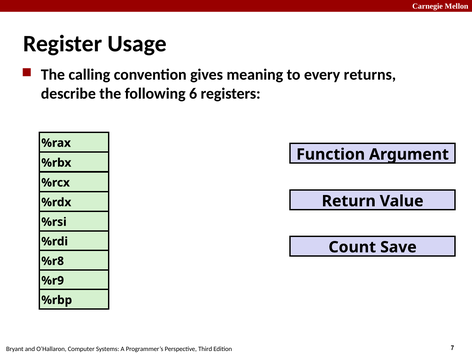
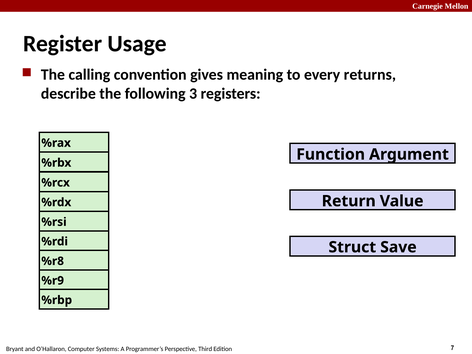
6: 6 -> 3 (193, 94)
Count: Count -> Struct (352, 247)
